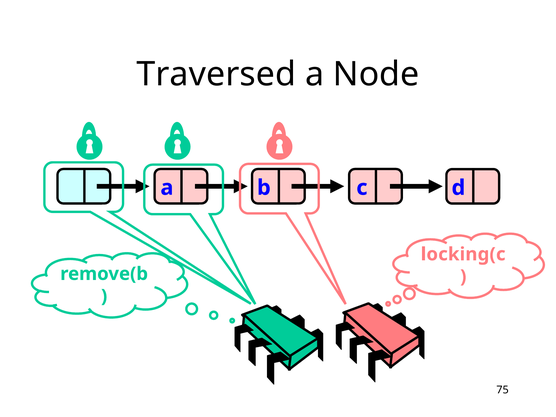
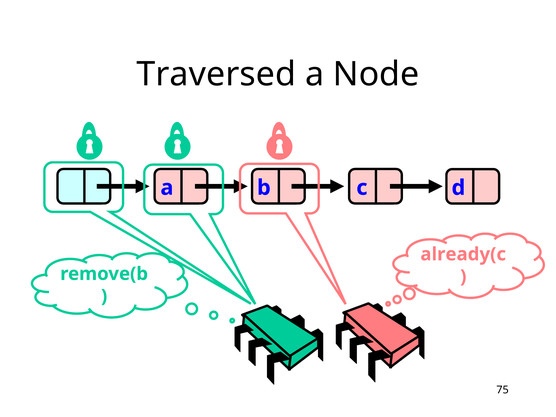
locking(c: locking(c -> already(c (463, 254)
